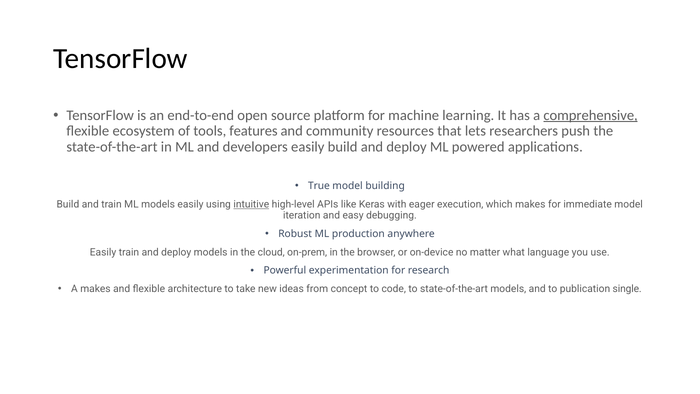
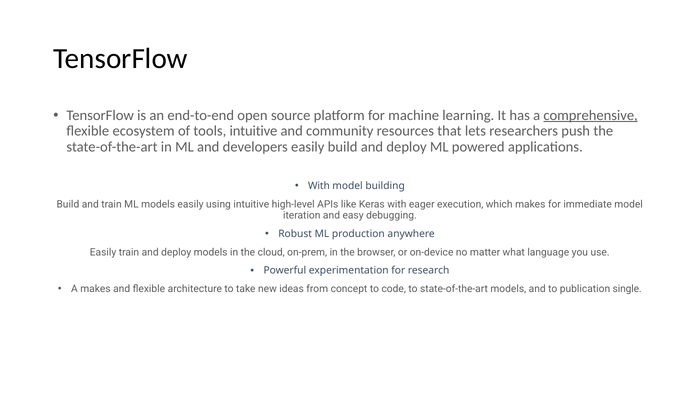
tools features: features -> intuitive (253, 131)
True: True -> With (319, 186)
intuitive underline: present -> none (251, 204)
